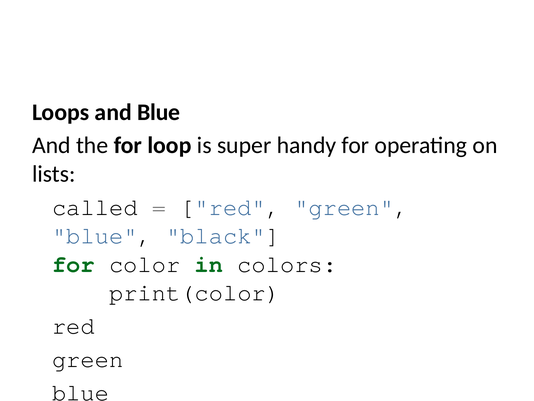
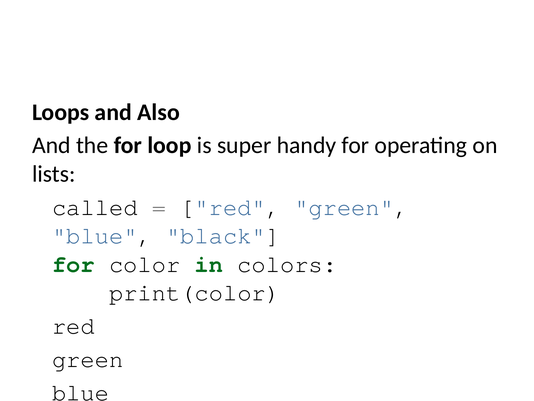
and Blue: Blue -> Also (159, 112)
